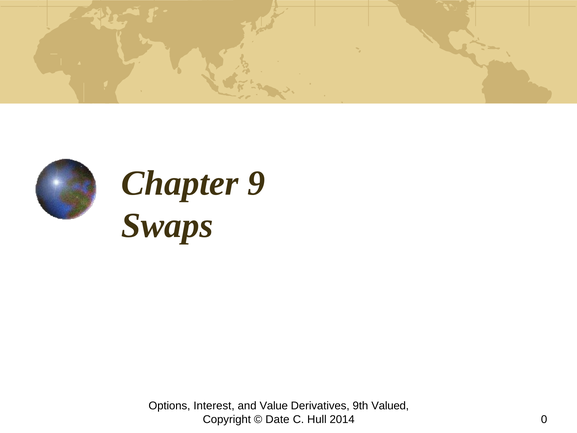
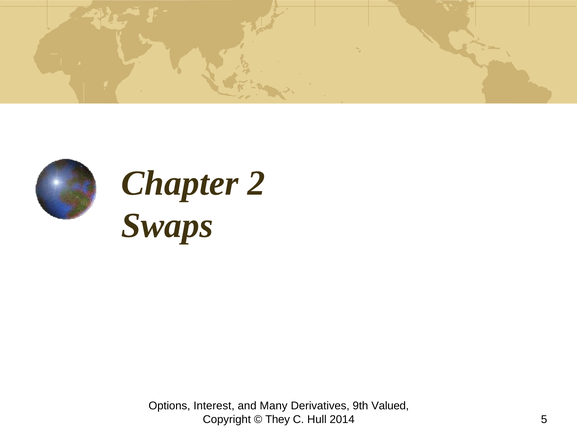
9: 9 -> 2 (256, 183)
Value: Value -> Many (274, 406)
Date: Date -> They (278, 419)
0: 0 -> 5 (544, 419)
